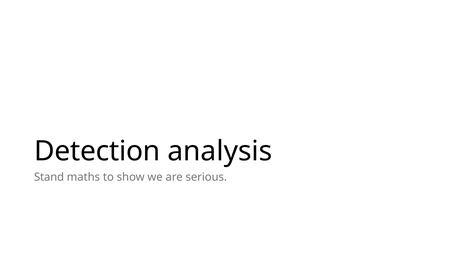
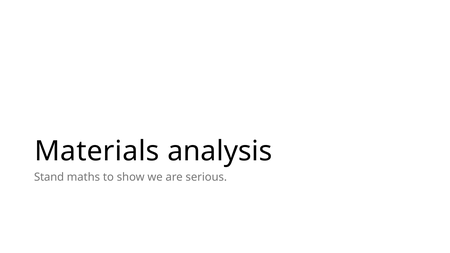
Detection: Detection -> Materials (97, 151)
